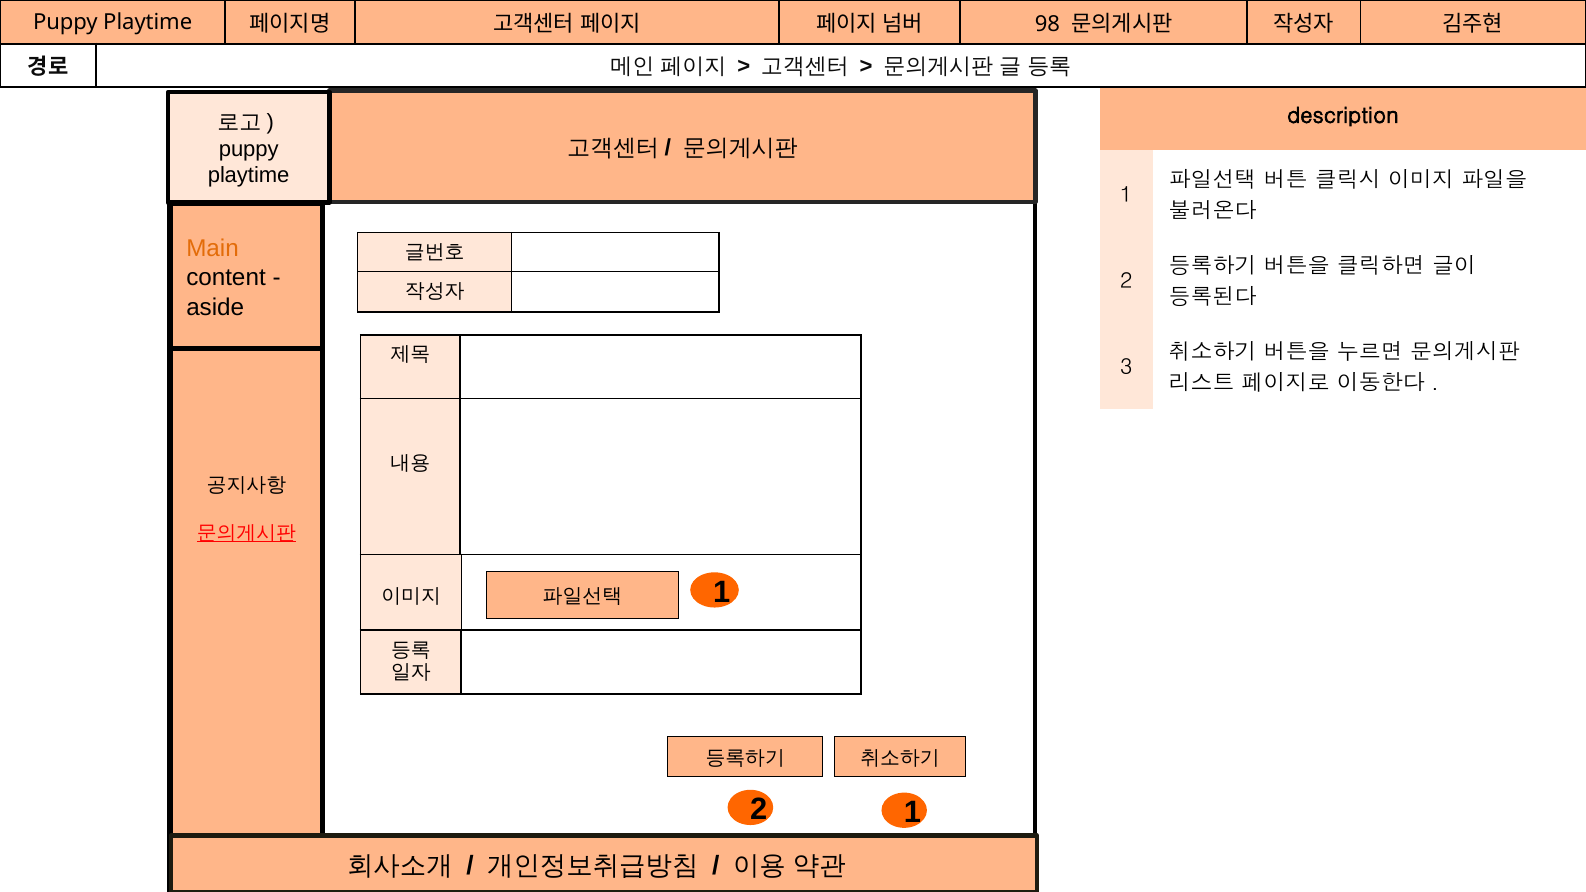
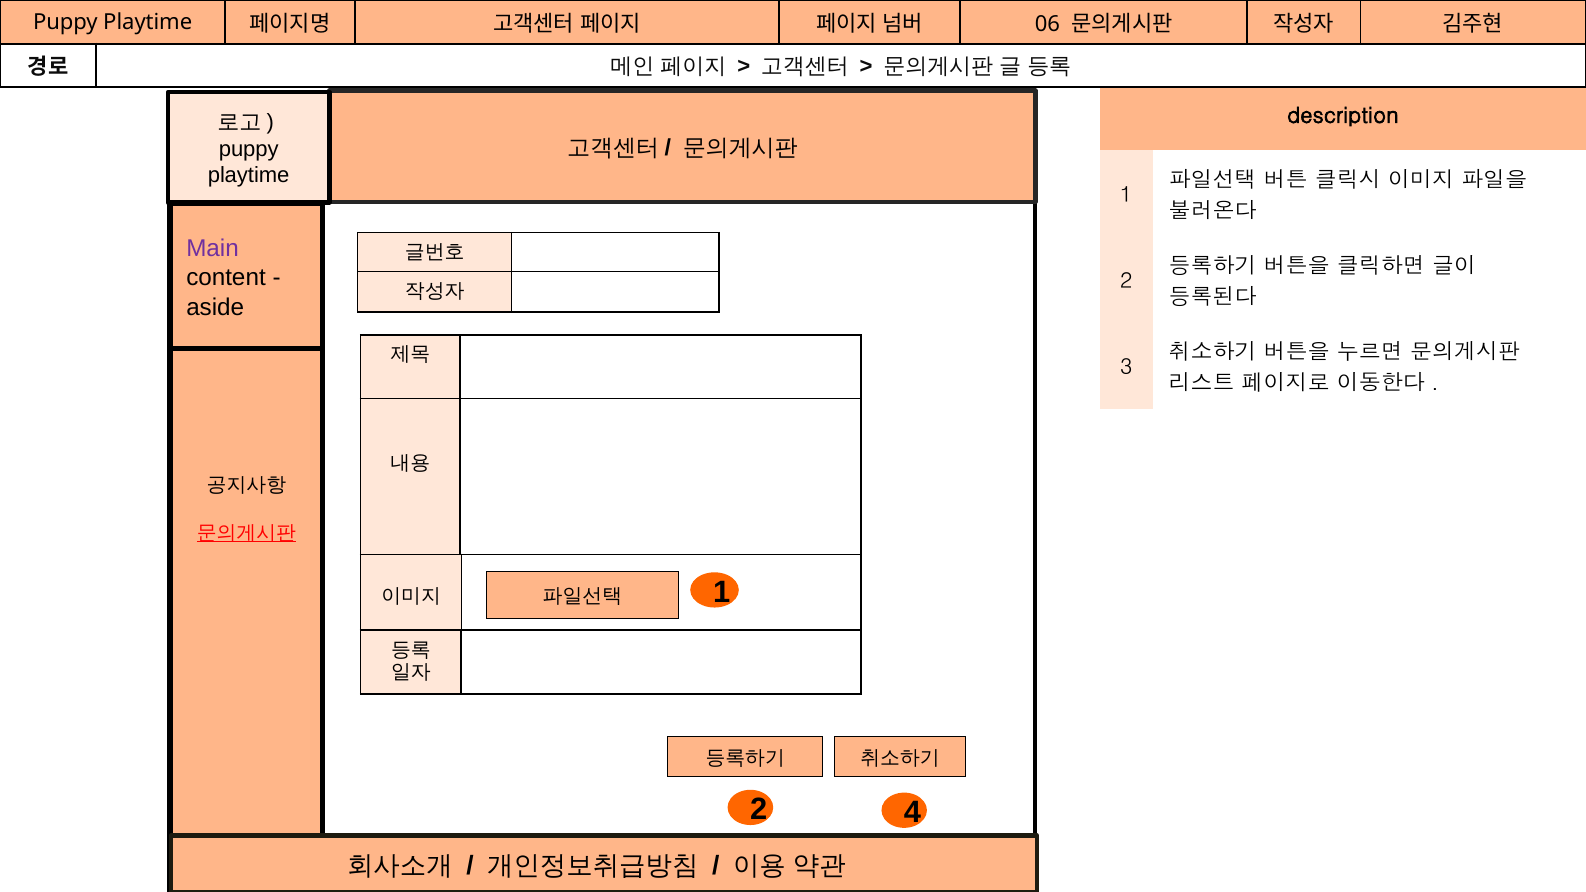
98: 98 -> 06 (1047, 24)
Main colour: orange -> purple (213, 249)
2 1: 1 -> 4 (912, 812)
